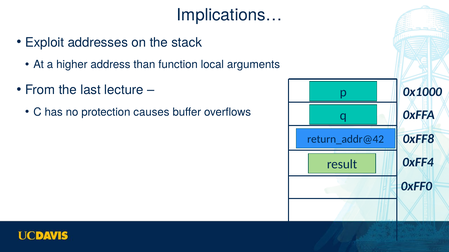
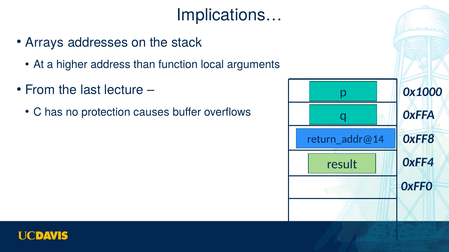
Exploit: Exploit -> Arrays (45, 42)
return_addr@42: return_addr@42 -> return_addr@14 (346, 139)
